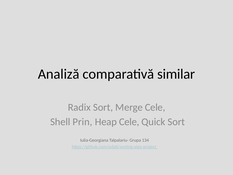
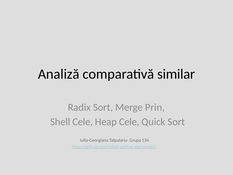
Merge Cele: Cele -> Prin (155, 107)
Shell Prin: Prin -> Cele (83, 122)
